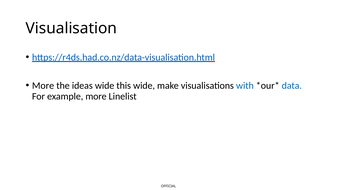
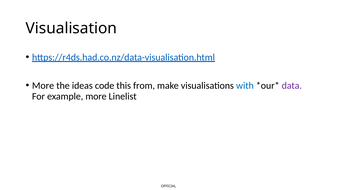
ideas wide: wide -> code (105, 85)
this wide: wide -> from (144, 85)
data colour: blue -> purple (292, 85)
